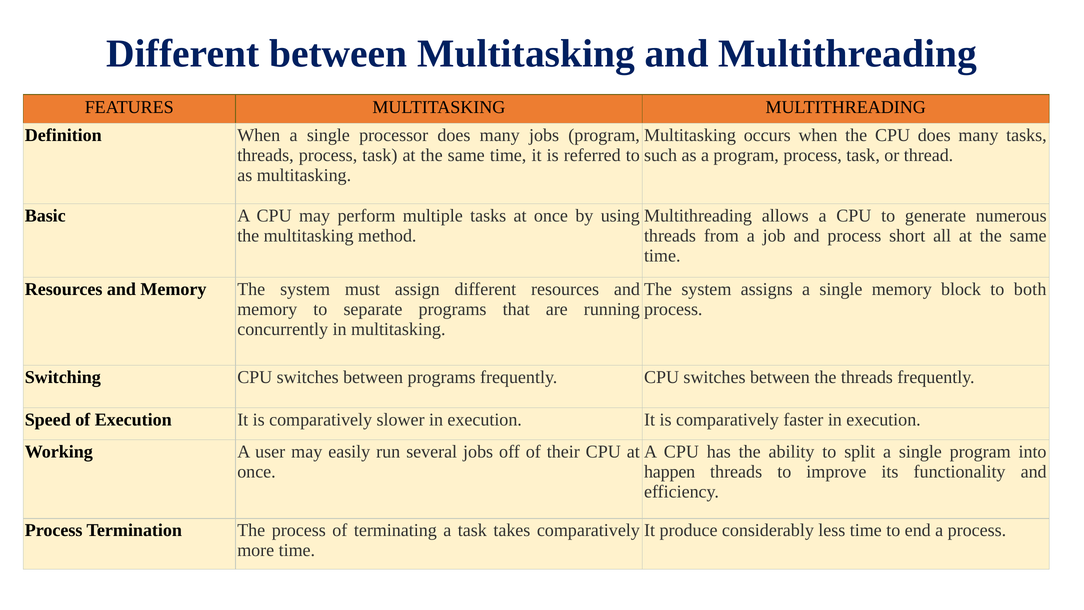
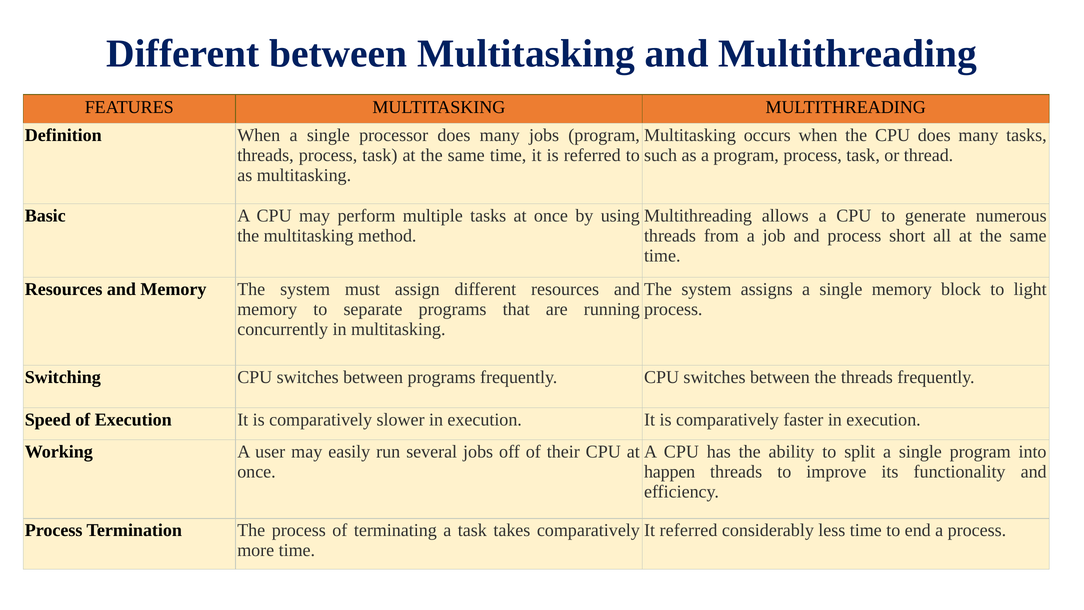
both: both -> light (1030, 289)
It produce: produce -> referred (688, 530)
